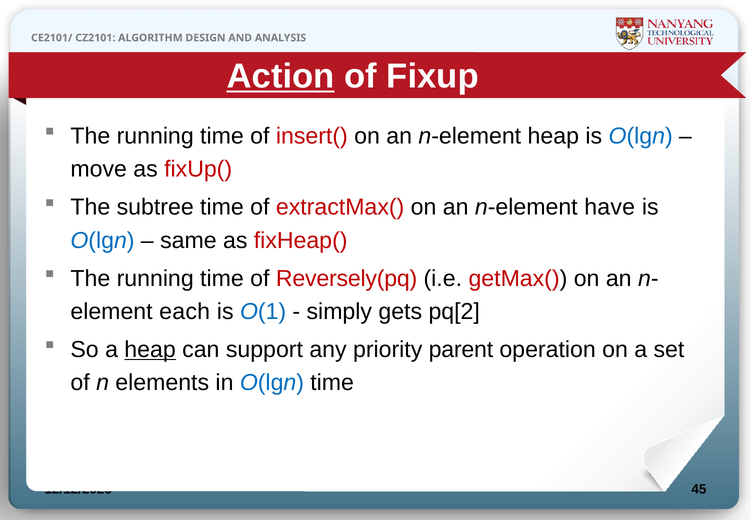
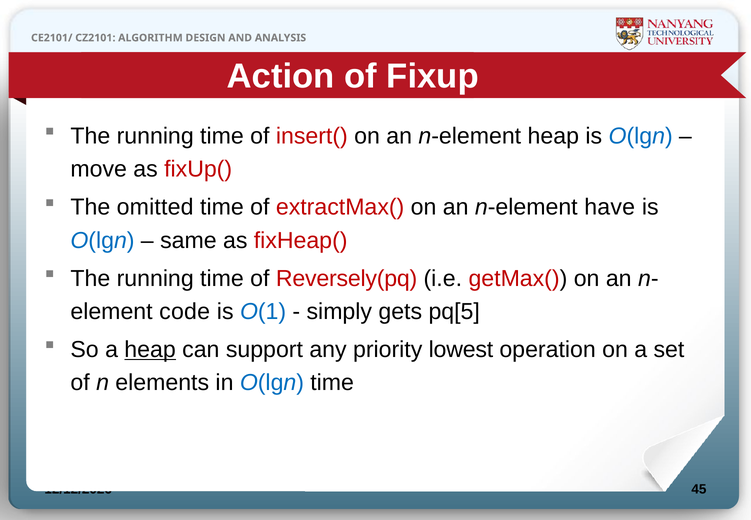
Action underline: present -> none (281, 76)
subtree: subtree -> omitted (155, 207)
each: each -> code (185, 312)
pq[2: pq[2 -> pq[5 (454, 312)
parent: parent -> lowest (461, 350)
